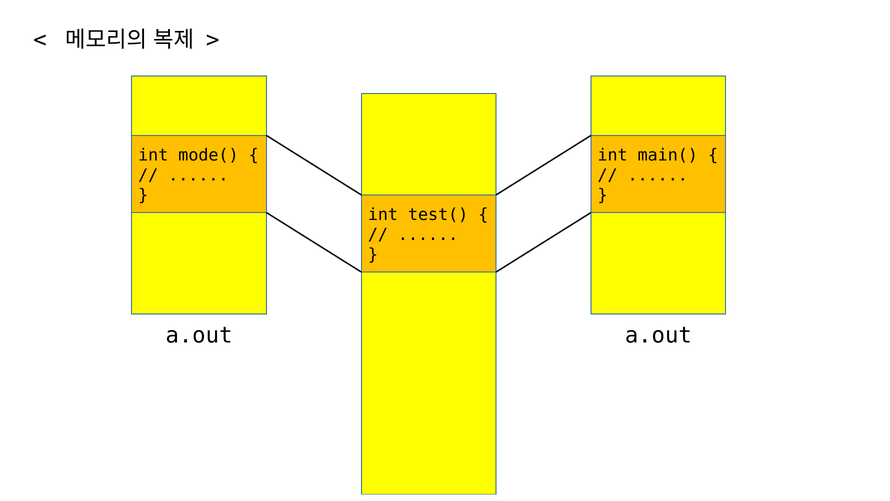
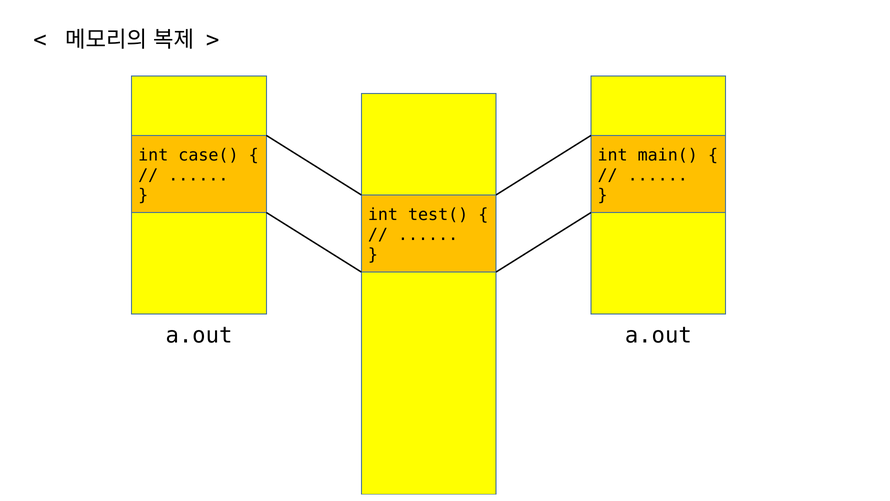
mode(: mode( -> case( (208, 155)
